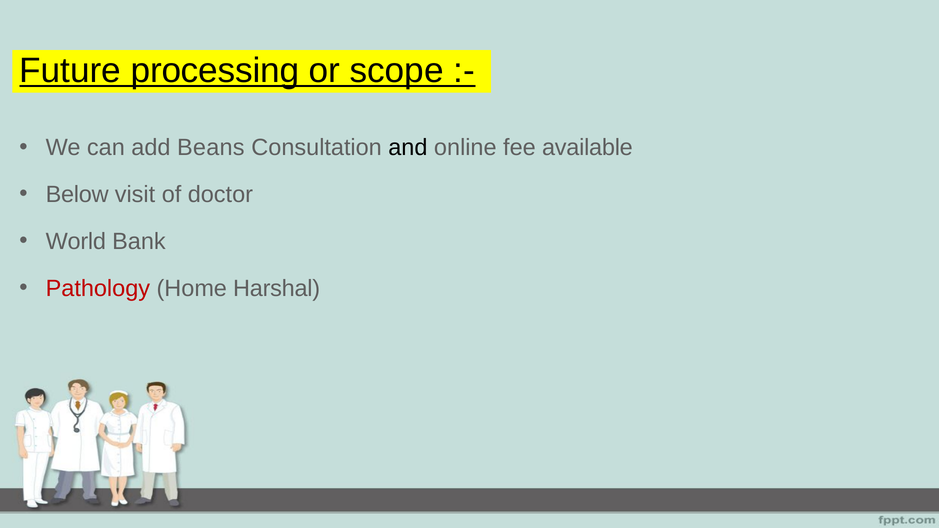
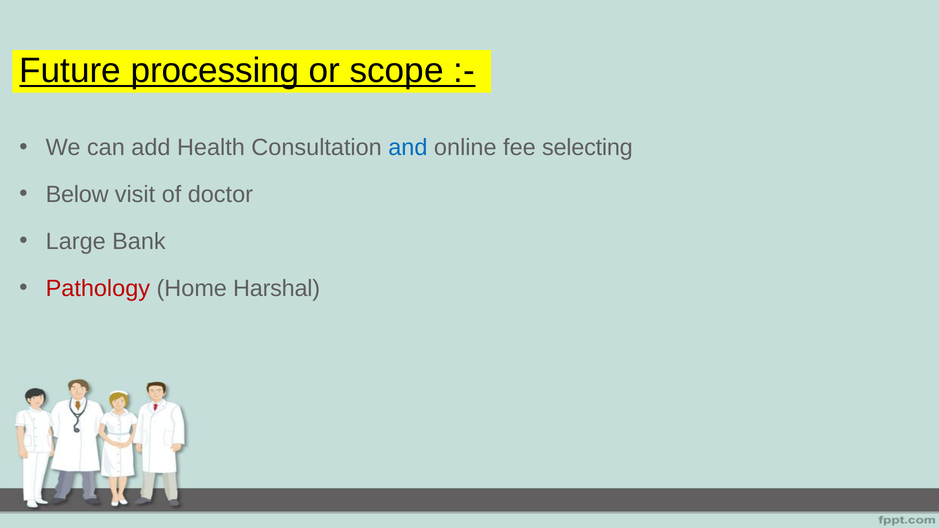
Beans: Beans -> Health (211, 148)
and colour: black -> blue (408, 148)
available: available -> selecting (587, 148)
World: World -> Large (76, 242)
